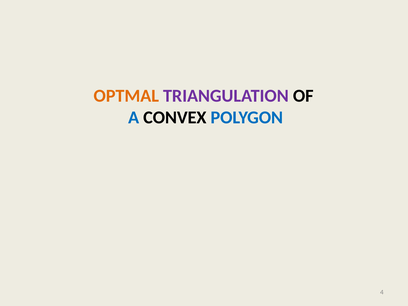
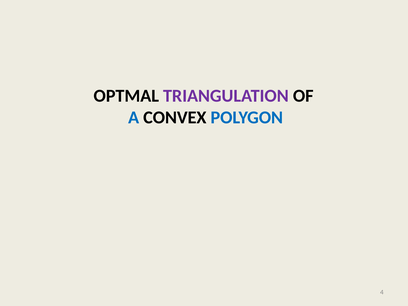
OPTMAL colour: orange -> black (126, 96)
